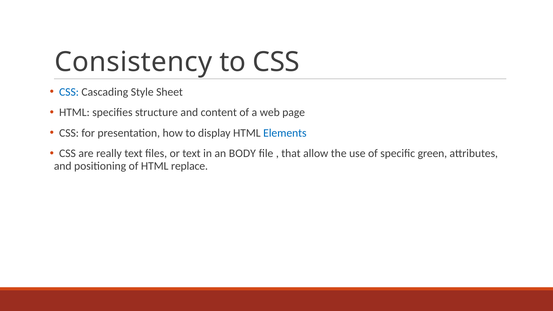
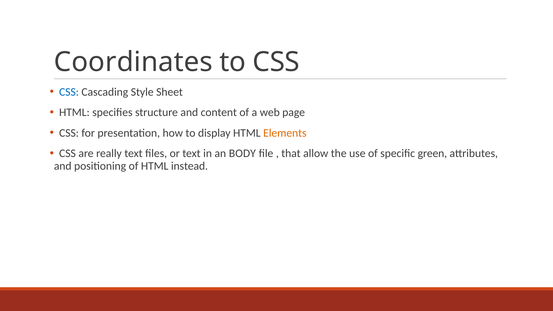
Consistency: Consistency -> Coordinates (133, 62)
Elements colour: blue -> orange (285, 133)
replace: replace -> instead (190, 166)
